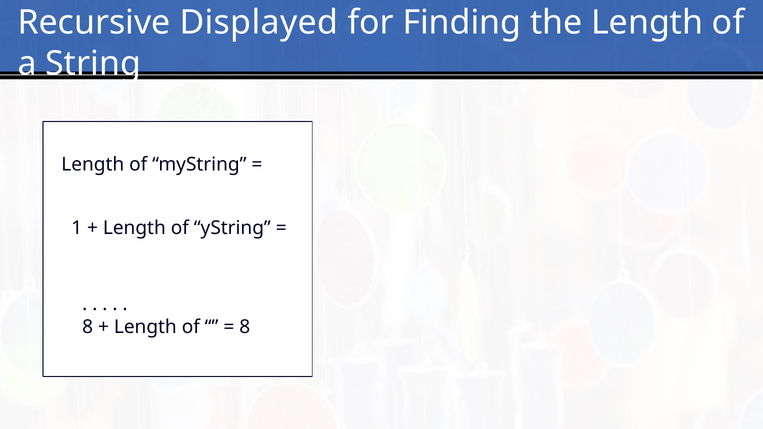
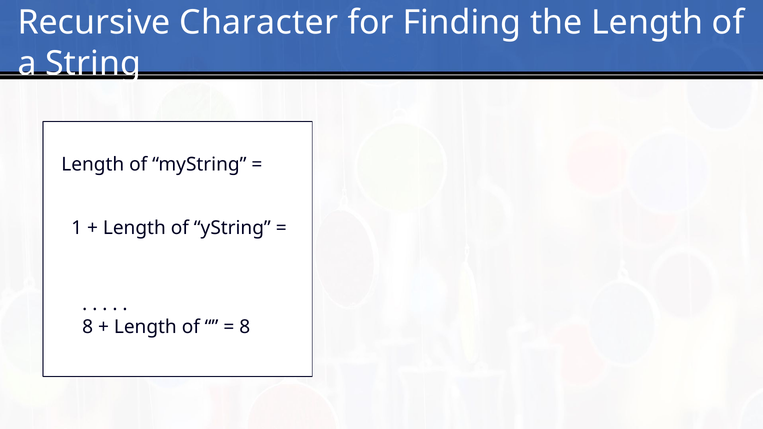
Displayed: Displayed -> Character (259, 23)
